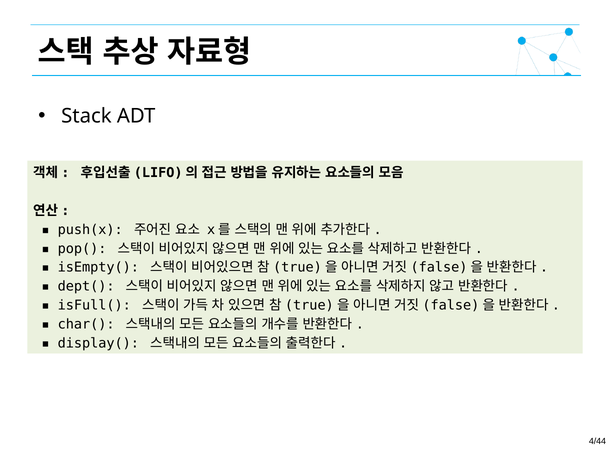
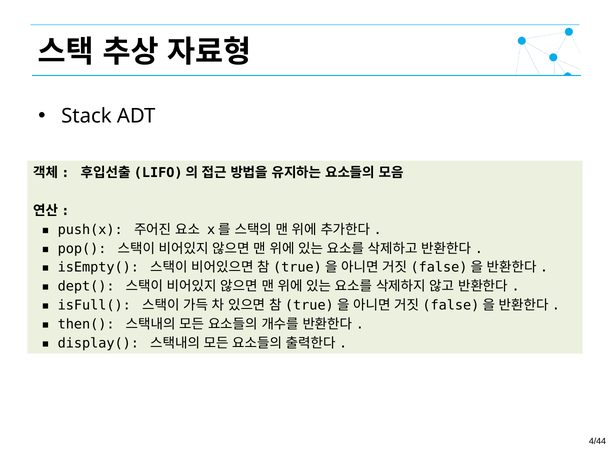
char(: char( -> then( (86, 325)
